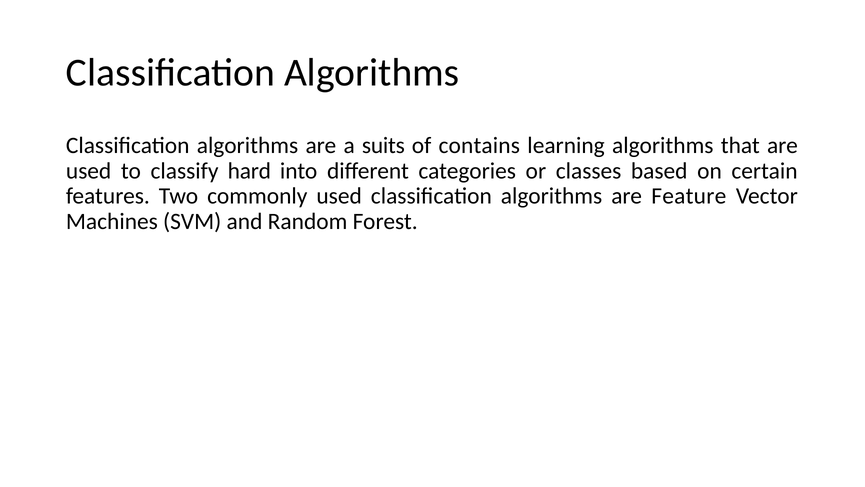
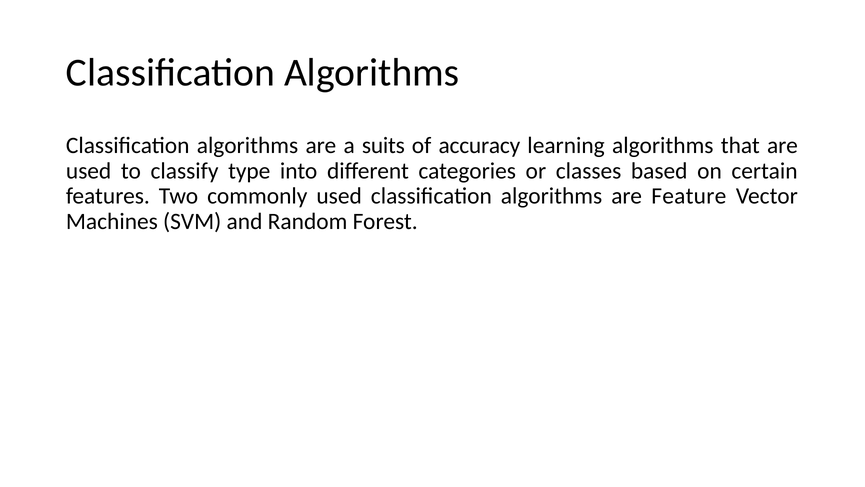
contains: contains -> accuracy (479, 145)
hard: hard -> type (249, 171)
